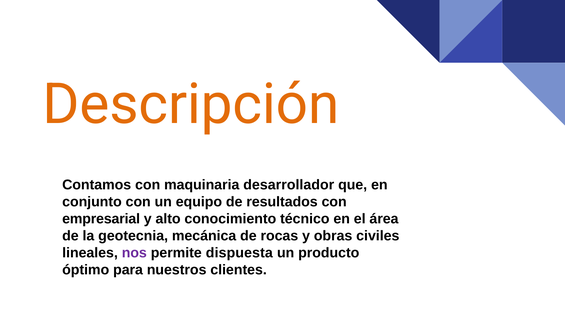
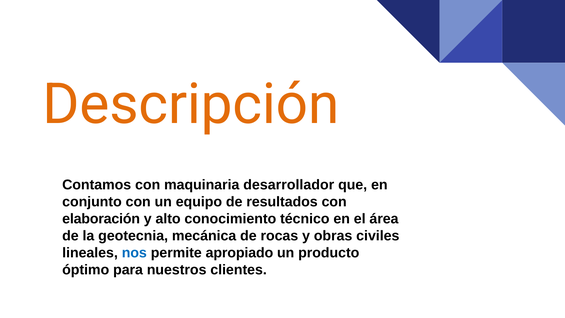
empresarial: empresarial -> elaboración (101, 219)
nos colour: purple -> blue (134, 253)
dispuesta: dispuesta -> apropiado (239, 253)
